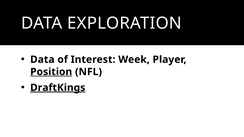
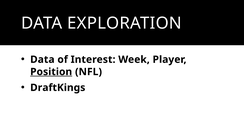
DraftKings underline: present -> none (58, 88)
